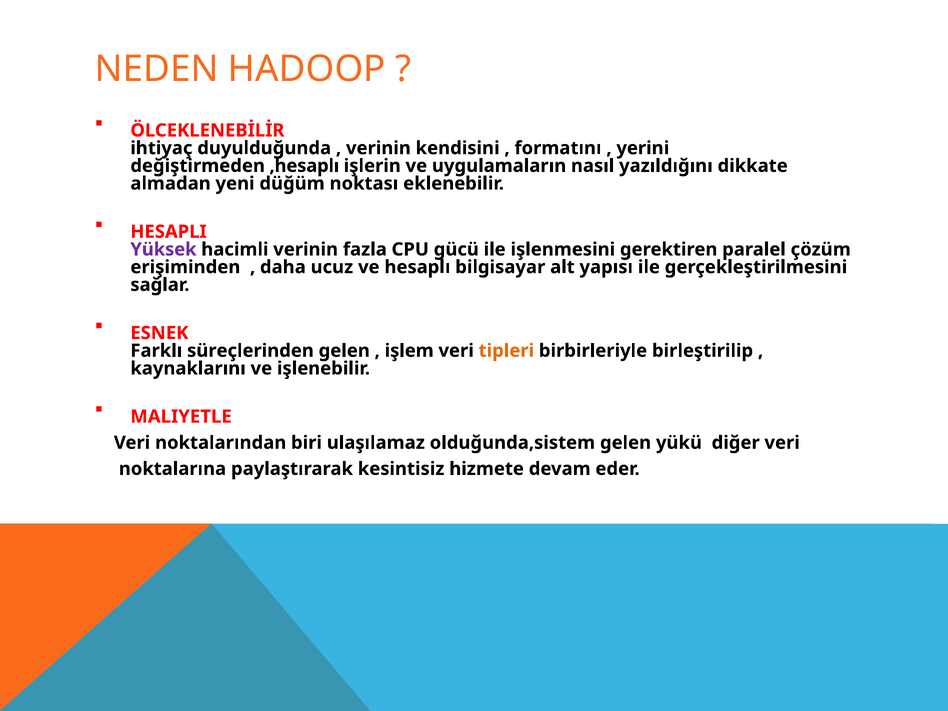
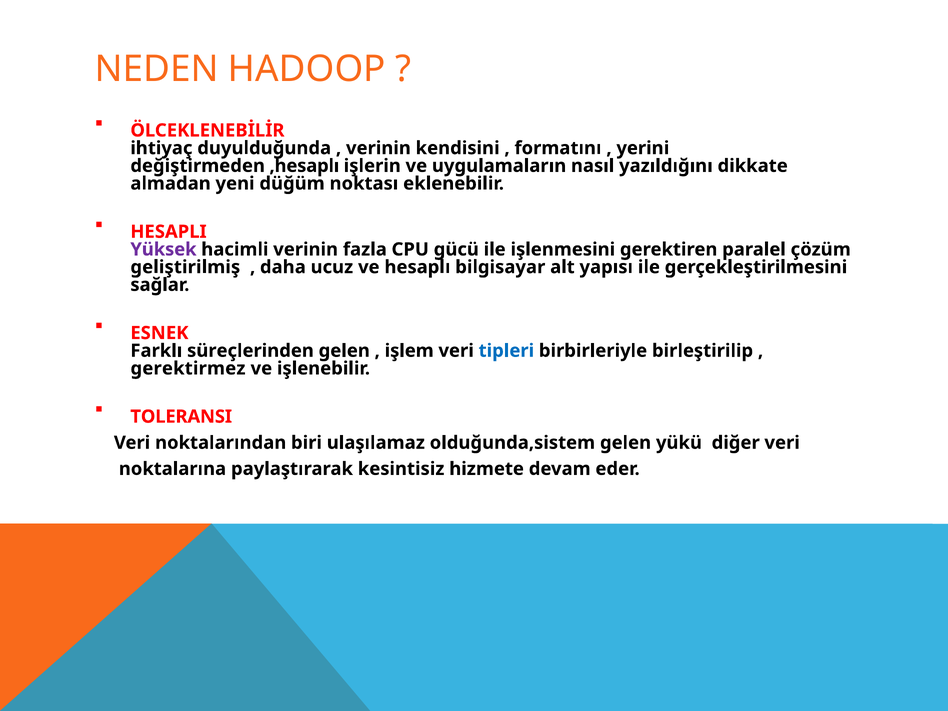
erişiminden: erişiminden -> geliştirilmiş (185, 267)
tipleri colour: orange -> blue (506, 351)
kaynaklarını: kaynaklarını -> gerektirmez (188, 368)
MALIYETLE: MALIYETLE -> TOLERANSI (181, 417)
